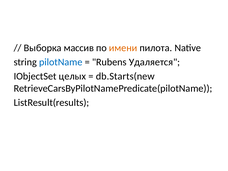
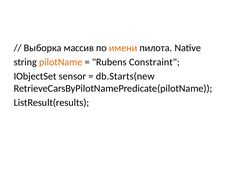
pilotName colour: blue -> orange (61, 62)
Удаляется: Удаляется -> Constraint (154, 62)
целых: целых -> sensor (72, 76)
